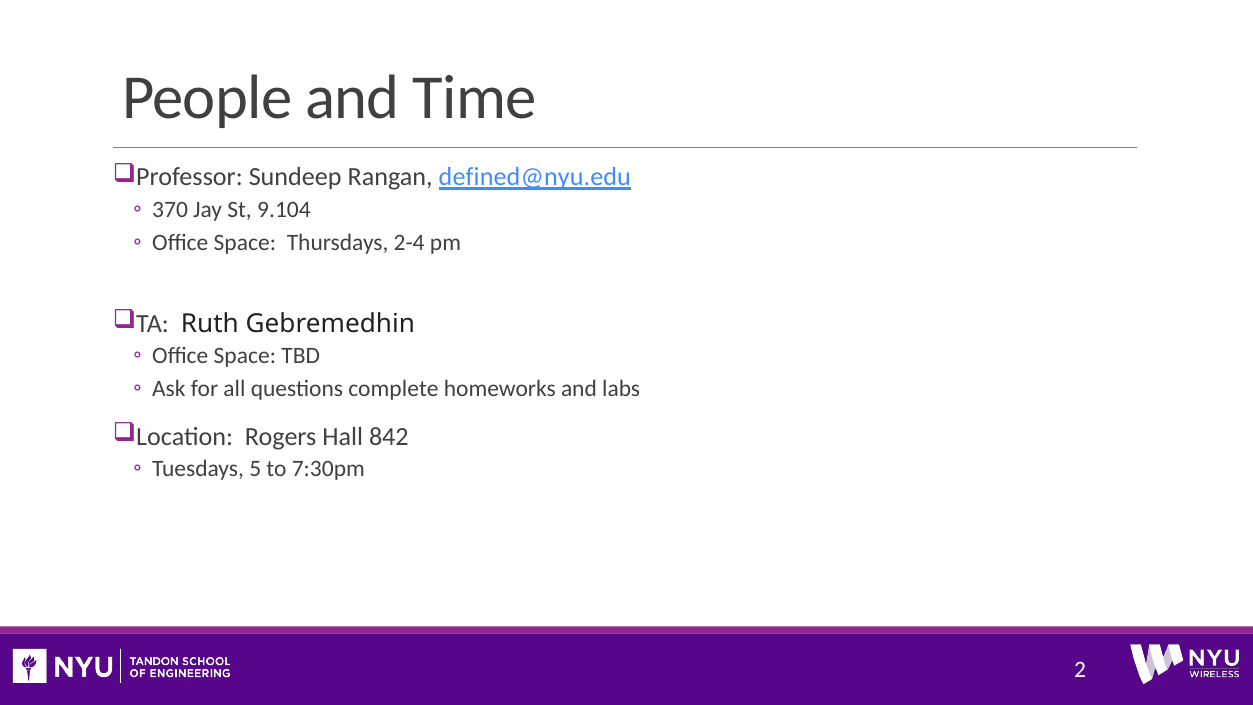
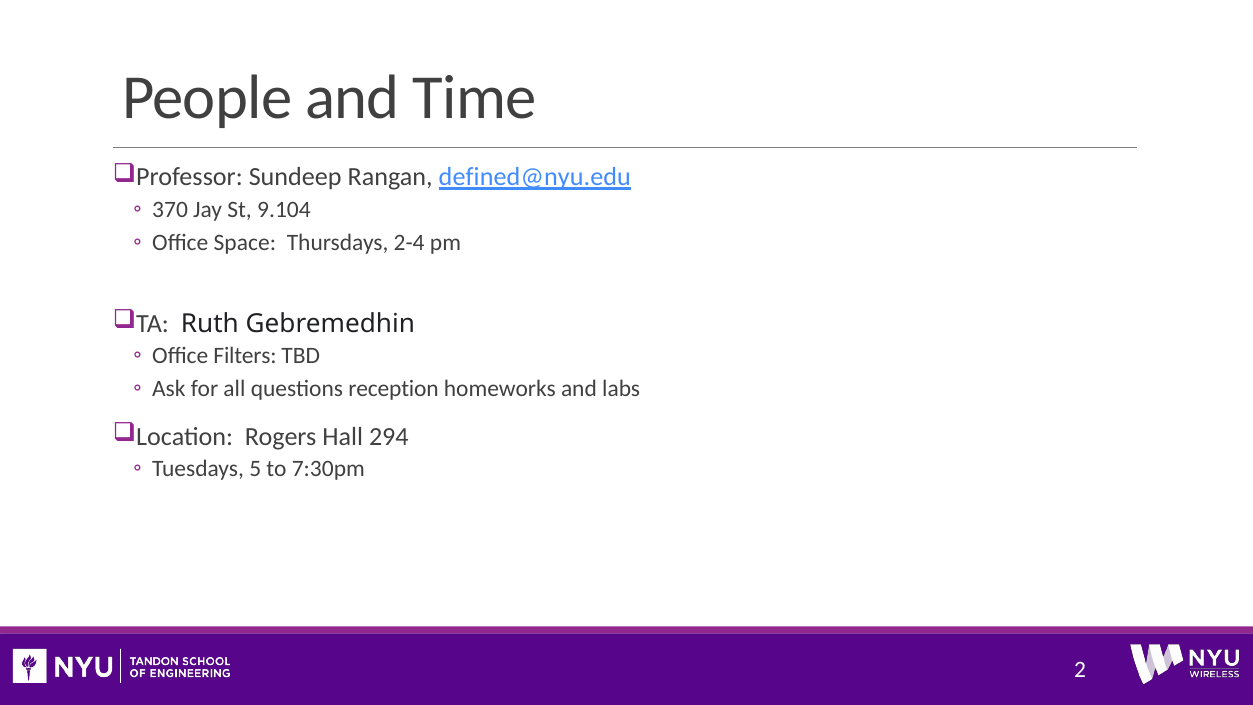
Space: Space -> Filters (245, 356)
complete: complete -> reception (394, 389)
842: 842 -> 294 (389, 436)
